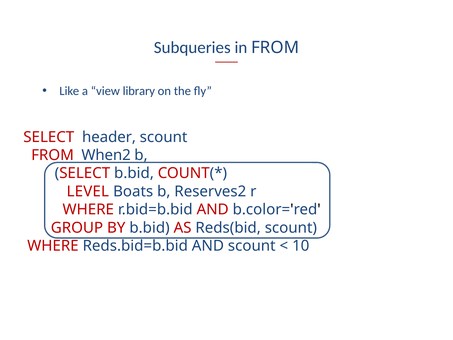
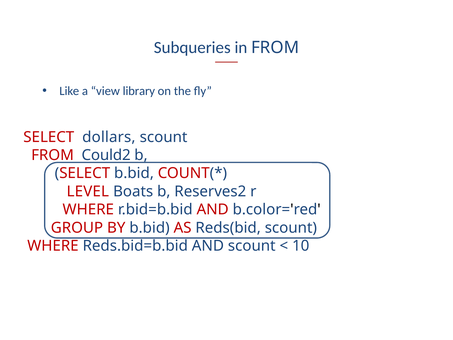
header: header -> dollars (109, 137)
When2: When2 -> Could2 (106, 155)
